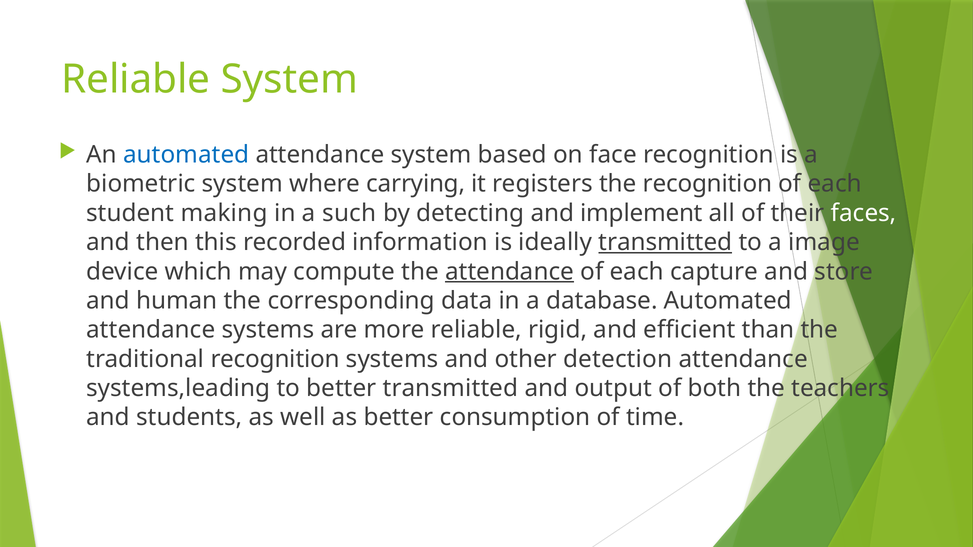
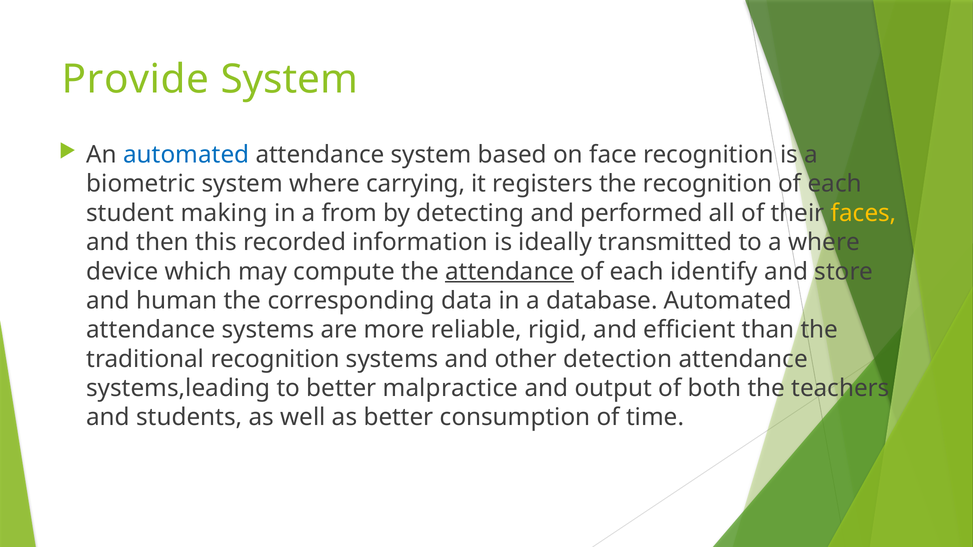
Reliable: Reliable -> Provide (136, 79)
such: such -> from (349, 213)
implement: implement -> performed (641, 213)
faces colour: white -> yellow (864, 213)
transmitted underline: present -> none (665, 242)
a image: image -> where (824, 242)
capture: capture -> identify (714, 272)
better transmitted: transmitted -> malpractice (450, 388)
